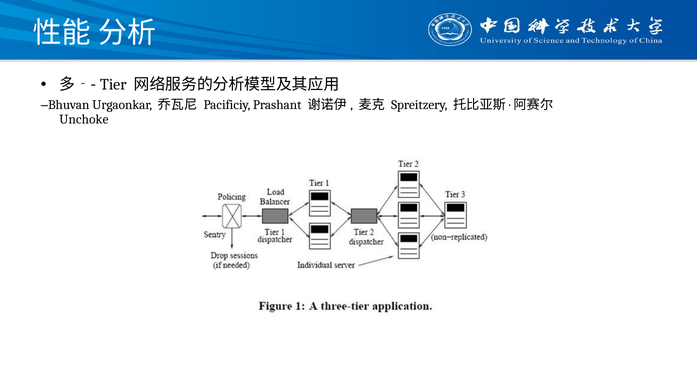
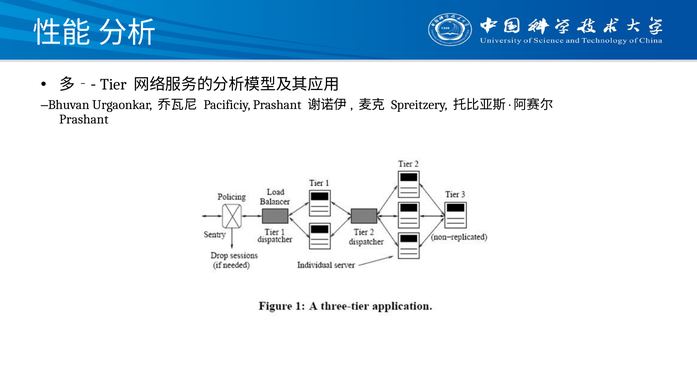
Unchoke: Unchoke -> Prashant (84, 119)
